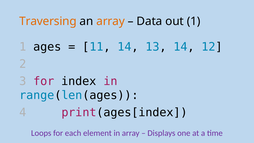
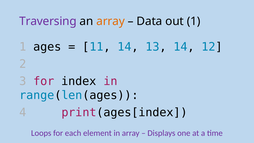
Traversing colour: orange -> purple (48, 21)
